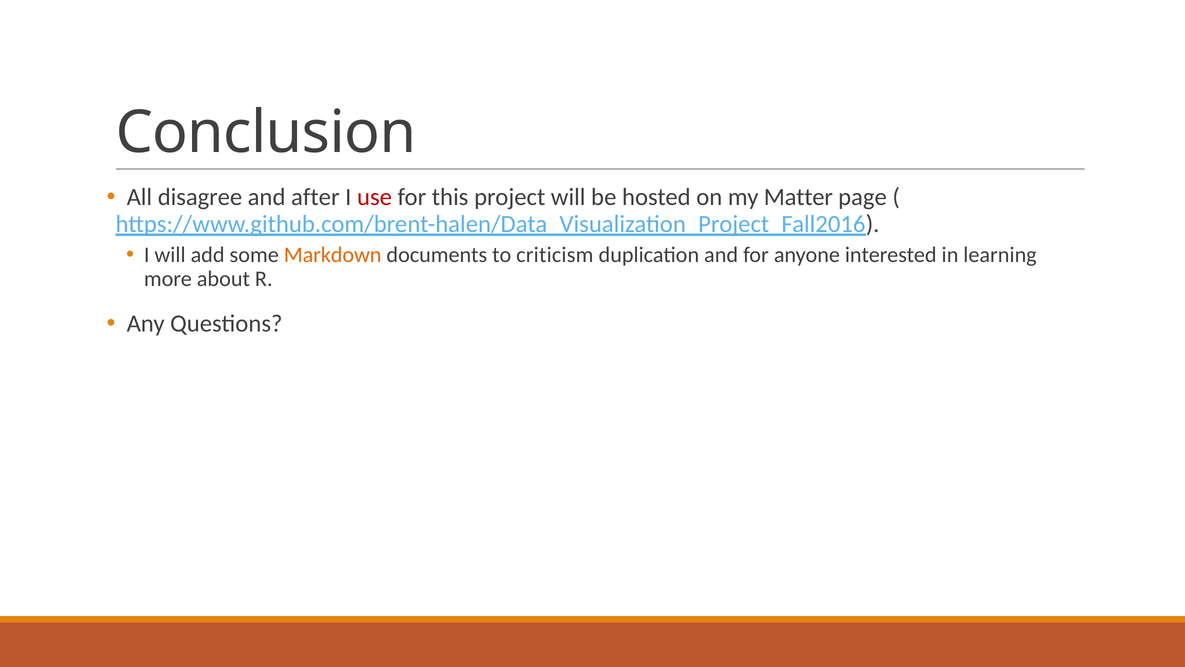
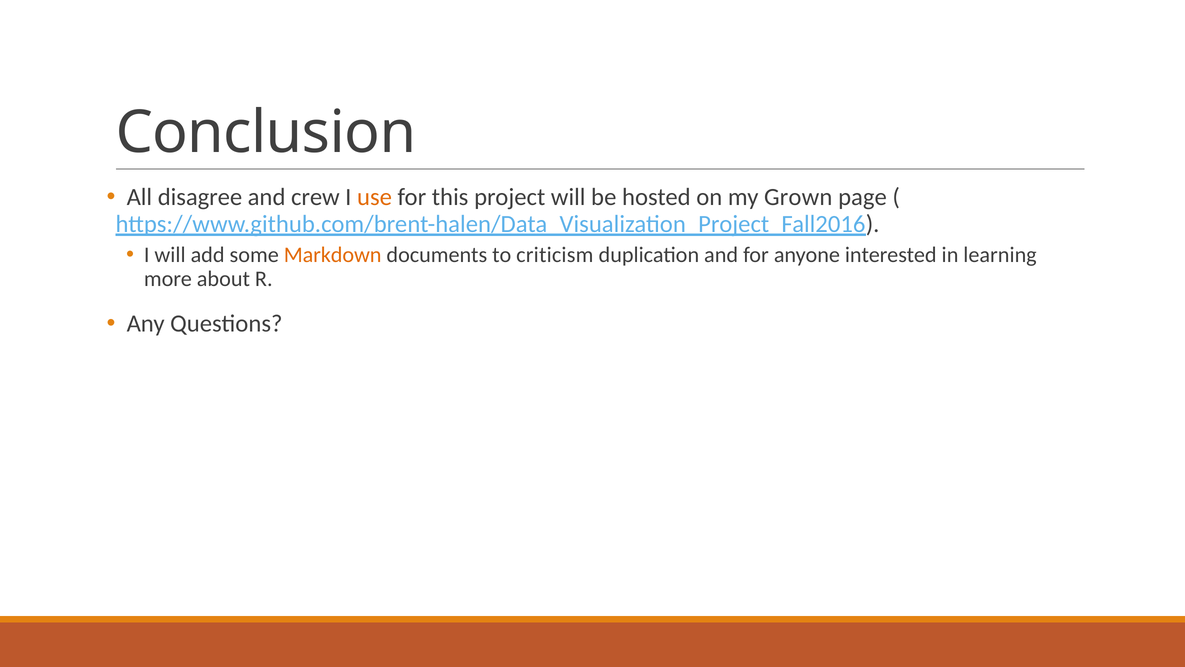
after: after -> crew (315, 197)
use colour: red -> orange (375, 197)
Matter: Matter -> Grown (798, 197)
